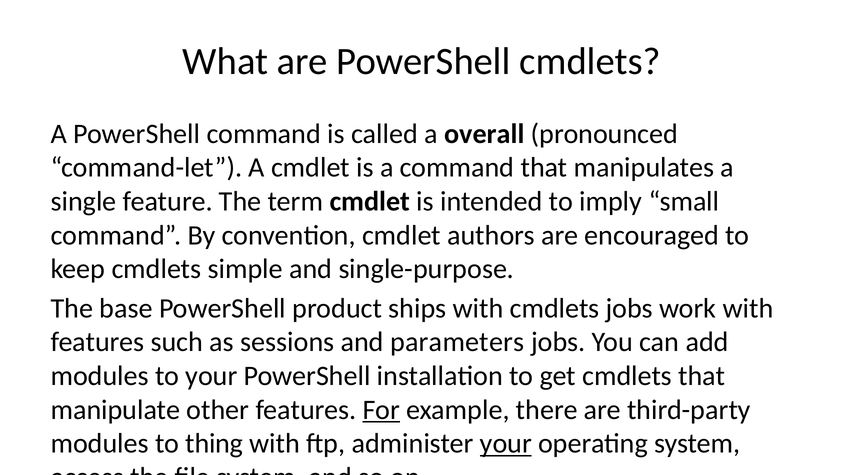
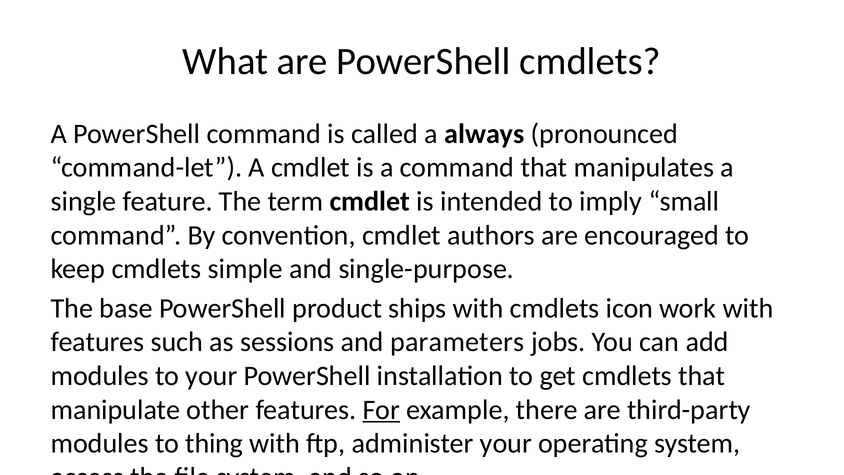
overall: overall -> always (484, 134)
cmdlets jobs: jobs -> icon (629, 308)
your underline: present -> none (506, 443)
